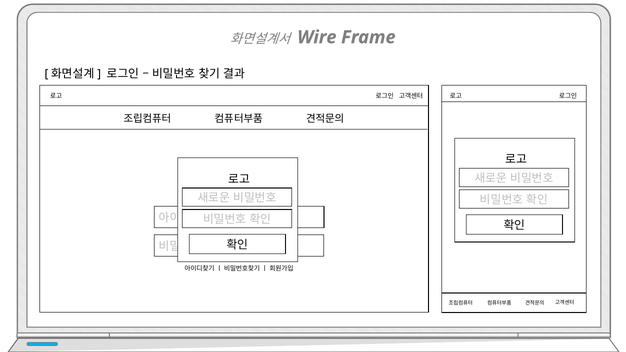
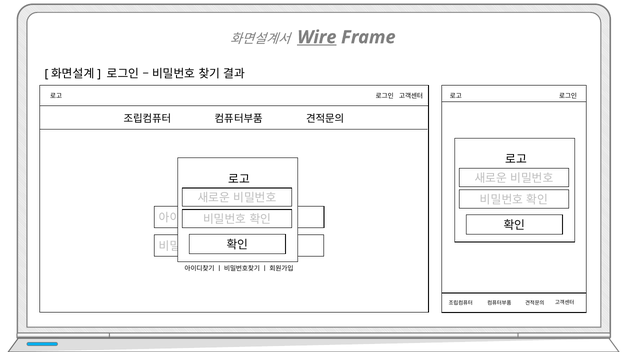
Wire underline: none -> present (317, 37)
